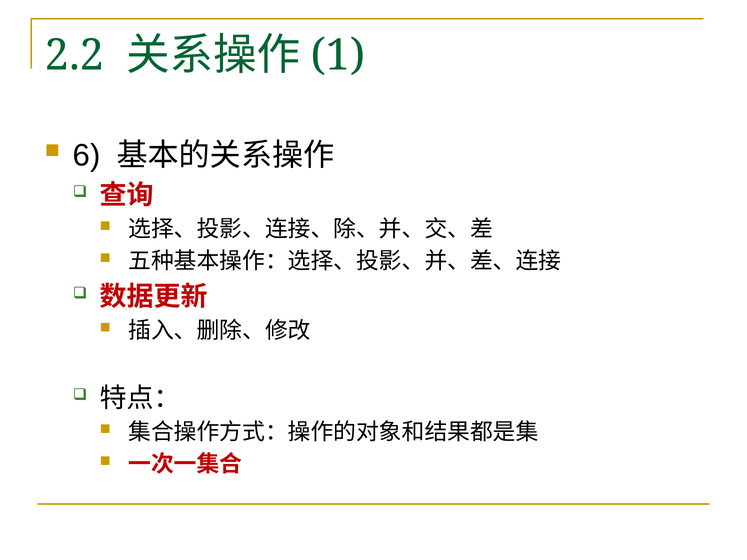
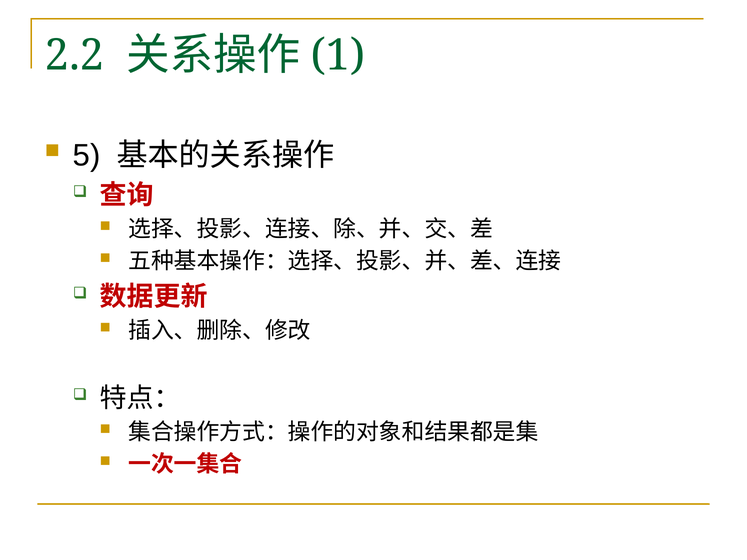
6: 6 -> 5 (87, 155)
